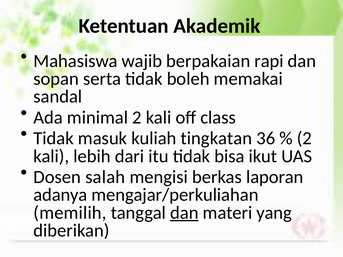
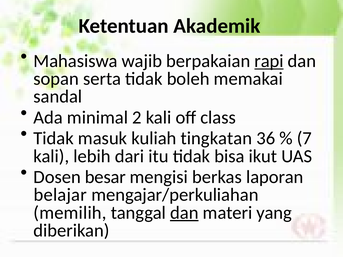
rapi underline: none -> present (269, 61)
2: 2 -> 7 (304, 138)
salah: salah -> besar (105, 177)
adanya: adanya -> belajar (60, 195)
